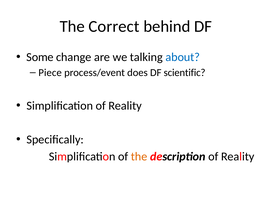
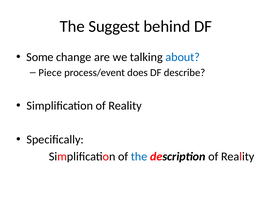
Correct: Correct -> Suggest (114, 26)
scientific: scientific -> describe (185, 73)
the colour: orange -> blue (139, 157)
